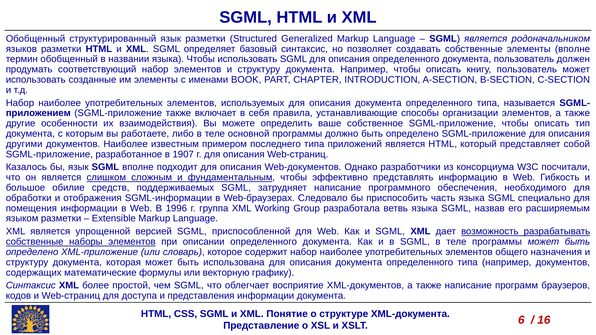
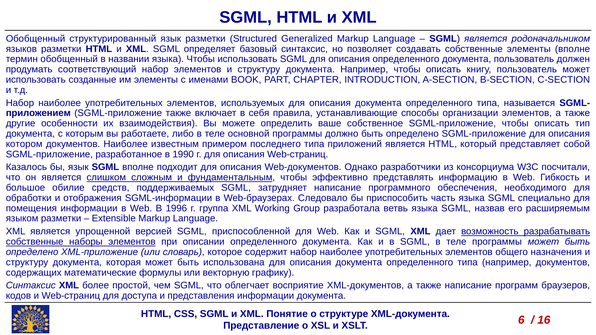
другими: другими -> котором (24, 144)
1907: 1907 -> 1990 (183, 154)
